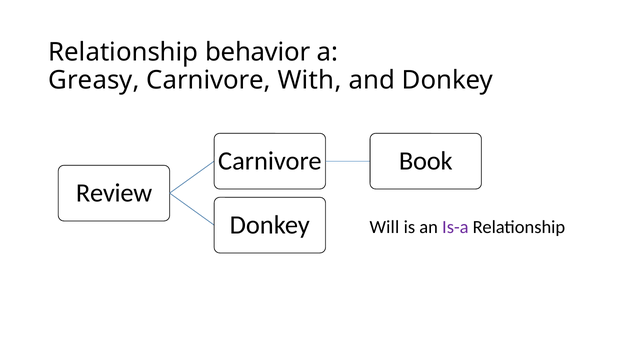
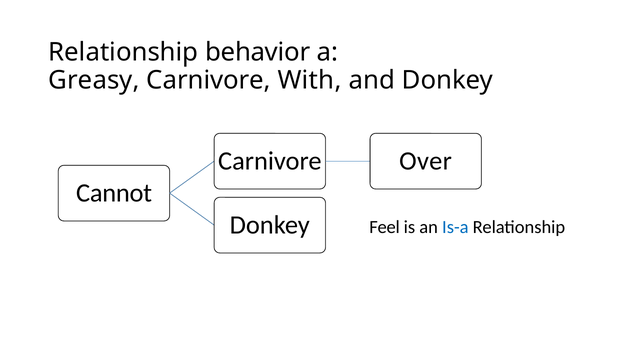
Book: Book -> Over (426, 161)
Review: Review -> Cannot (114, 193)
Will: Will -> Feel (385, 227)
Is-a colour: purple -> blue (455, 227)
